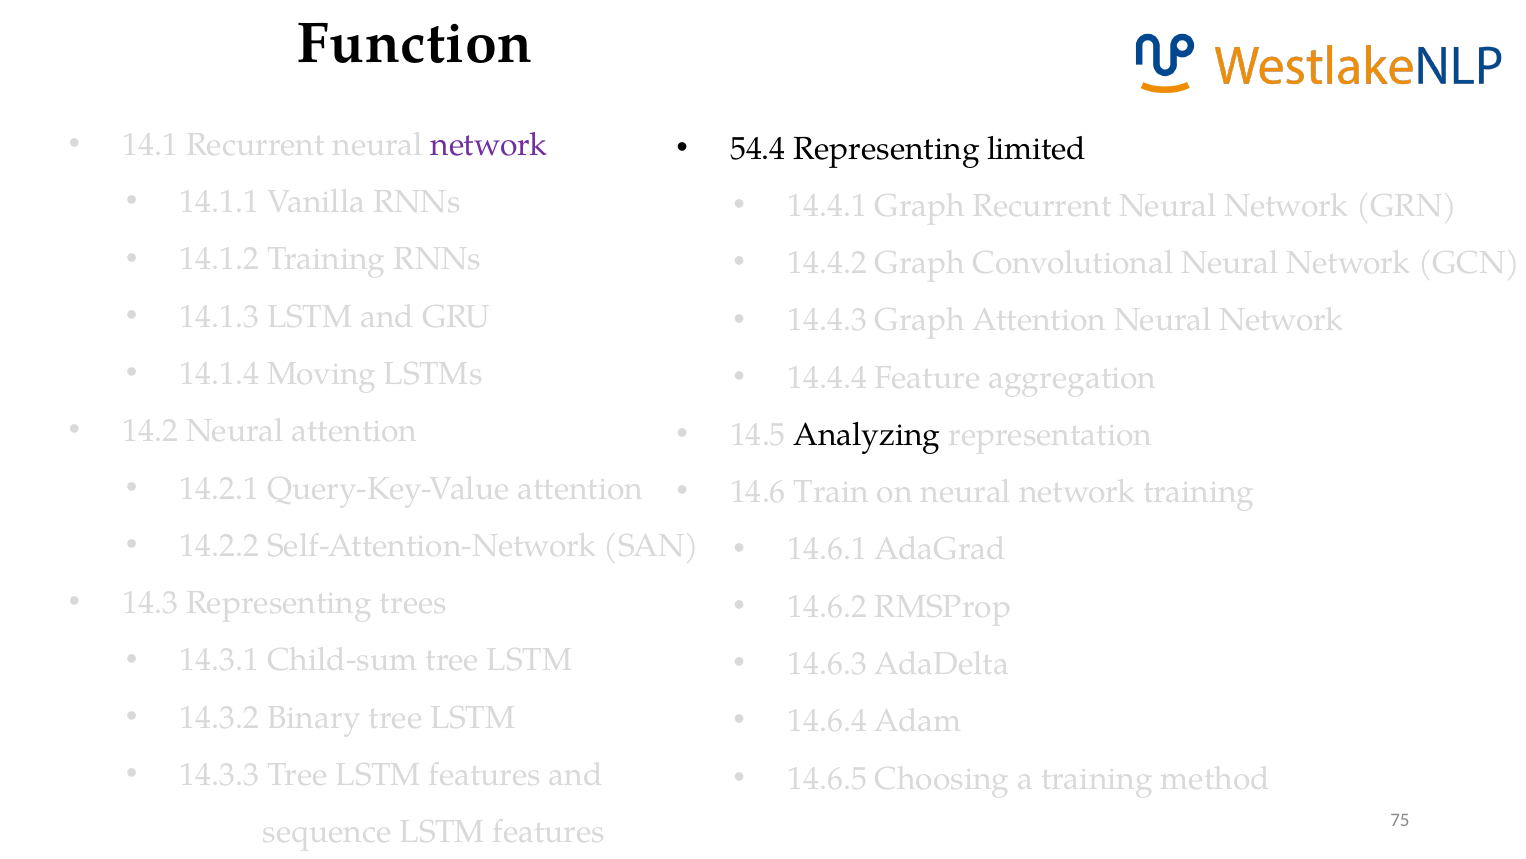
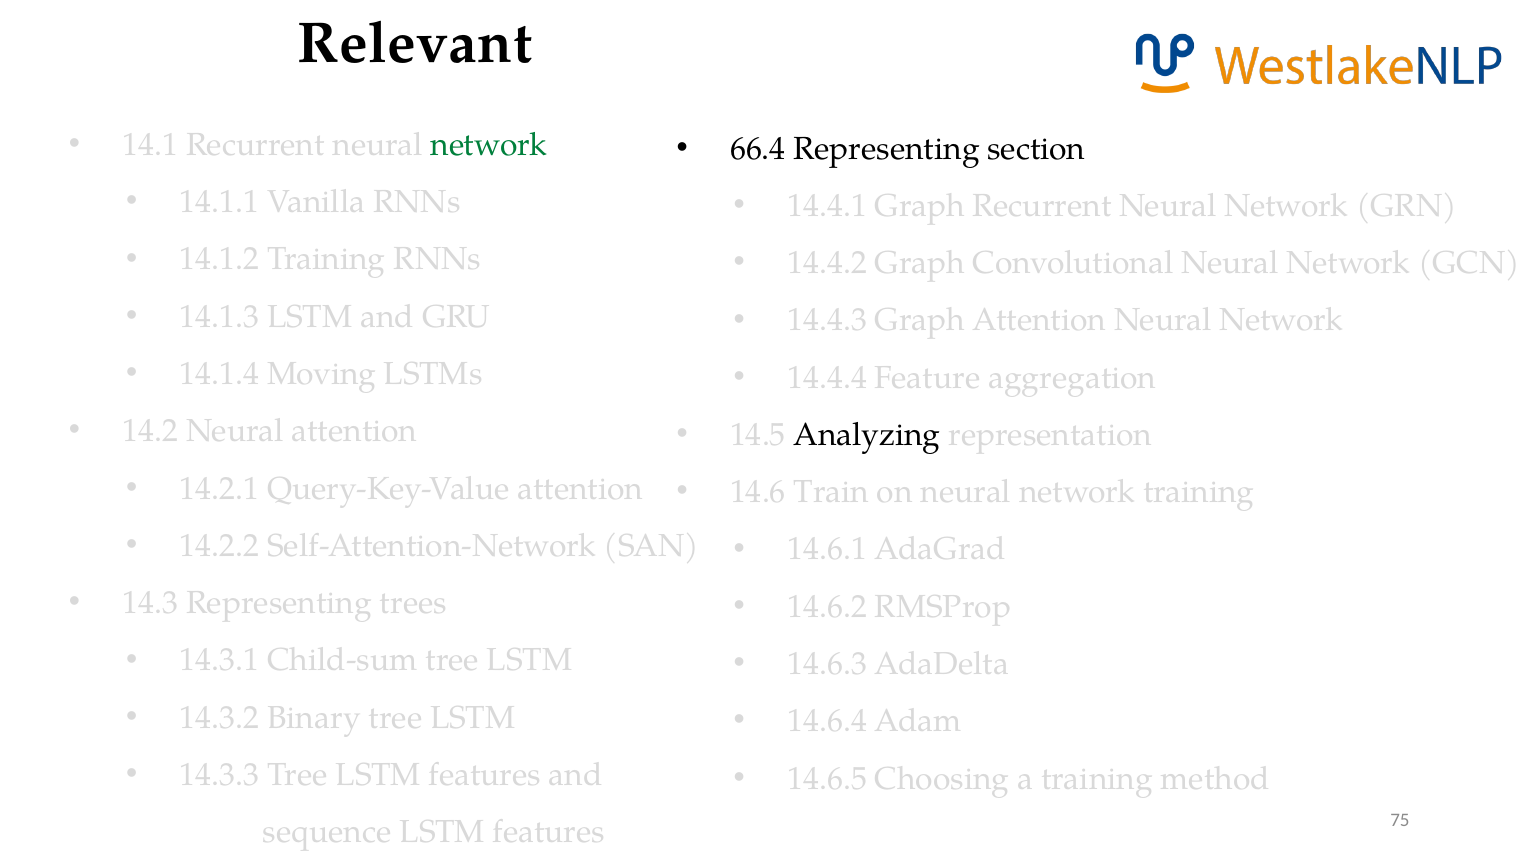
Function: Function -> Relevant (415, 44)
network colour: purple -> green (489, 145)
54.4: 54.4 -> 66.4 (758, 148)
limited: limited -> section (1036, 148)
